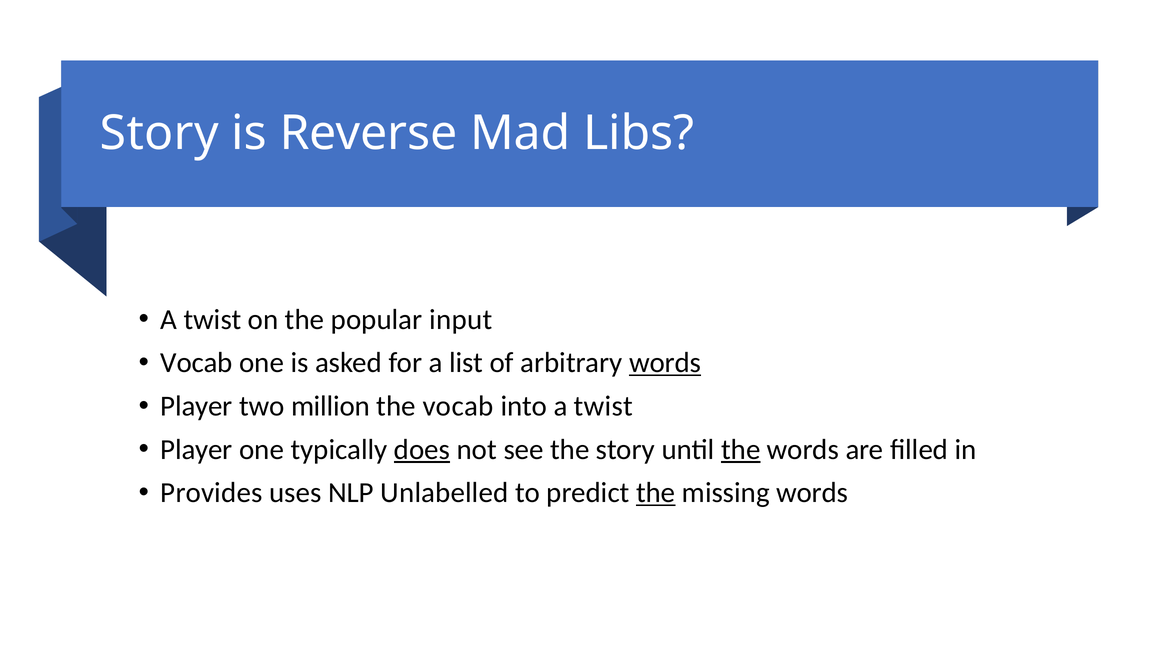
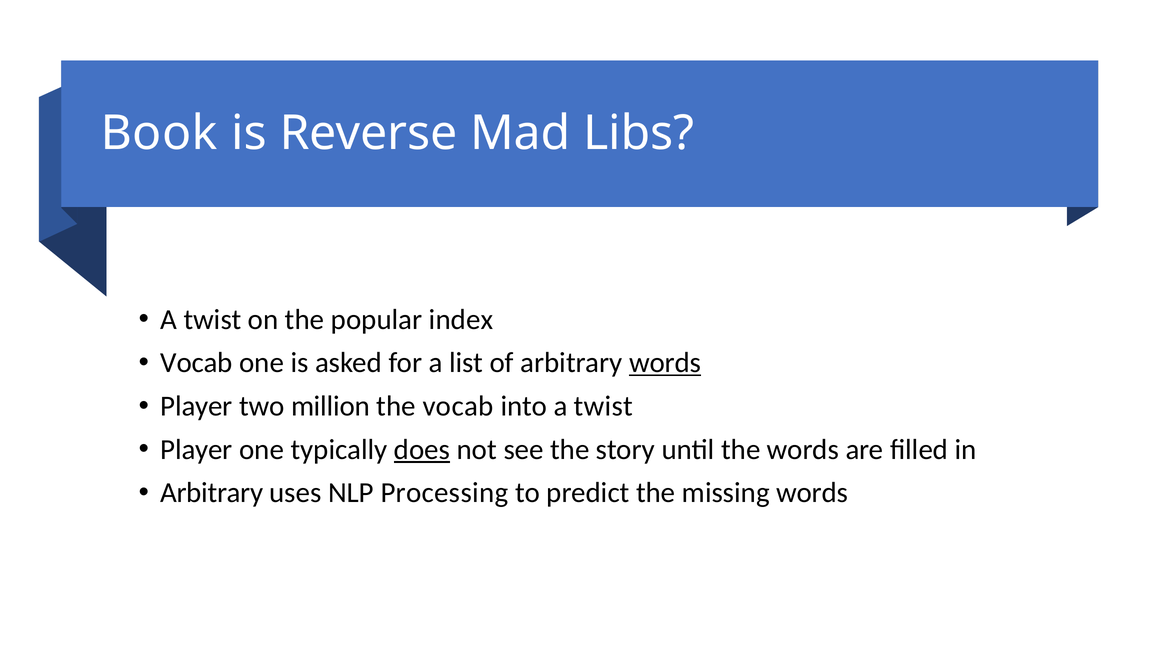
Story: Story -> Book (159, 133)
input: input -> index (461, 319)
the underline: present -> none (741, 449)
Provides: Provides -> Arbitrary (212, 493)
Unlabelled: Unlabelled -> Processing (444, 493)
the underline: present -> none (656, 493)
